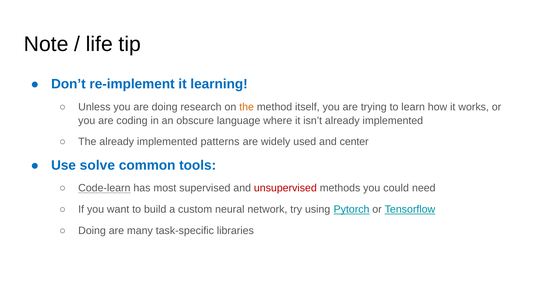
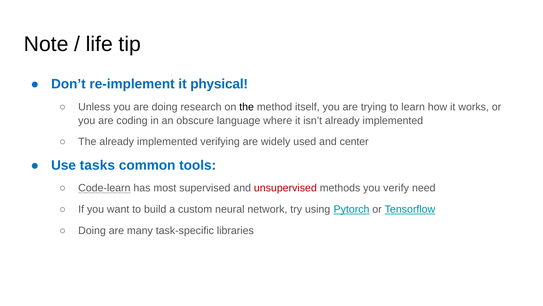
learning: learning -> physical (219, 84)
the colour: orange -> black (247, 107)
patterns: patterns -> verifying (220, 142)
solve: solve -> tasks (97, 165)
could: could -> verify (396, 188)
